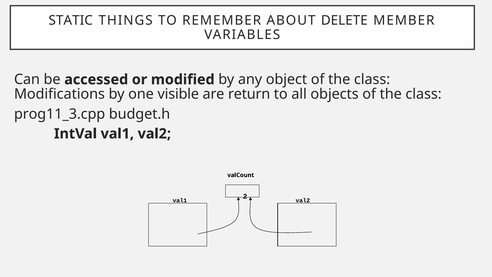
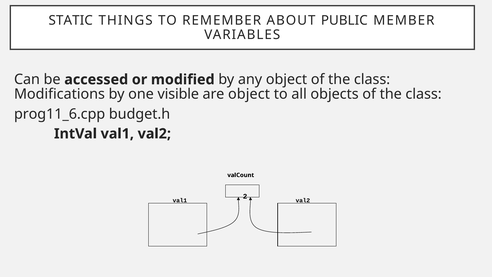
DELETE: DELETE -> PUBLIC (344, 20)
are return: return -> object (249, 94)
prog11_3.cpp: prog11_3.cpp -> prog11_6.cpp (60, 114)
